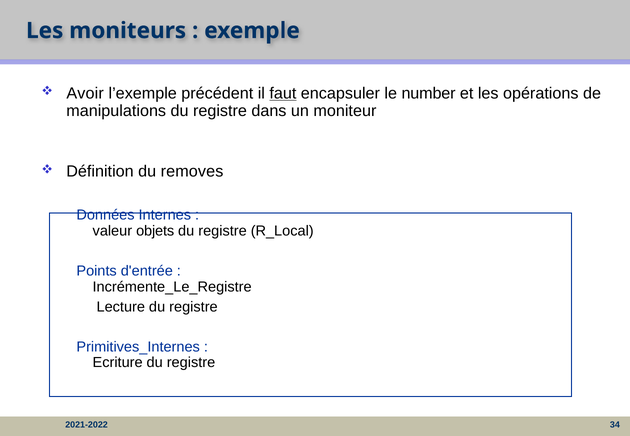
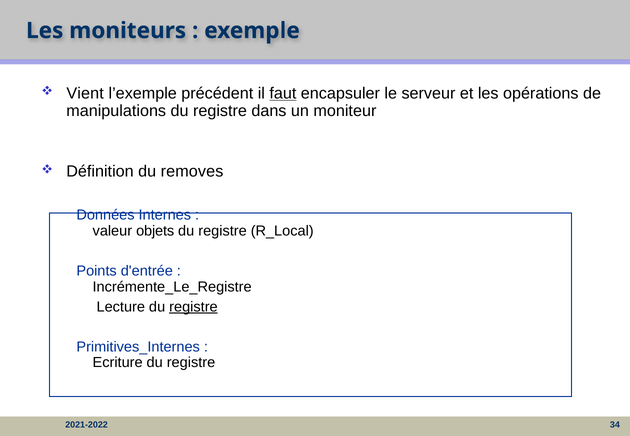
Avoir: Avoir -> Vient (85, 93)
number: number -> serveur (428, 93)
registre underline: none -> present (193, 307)
